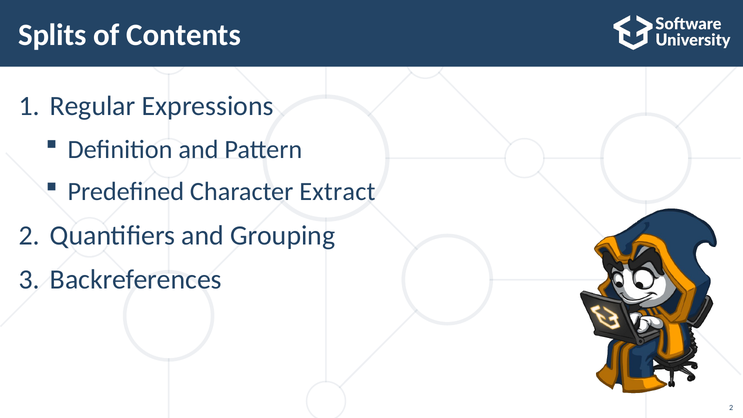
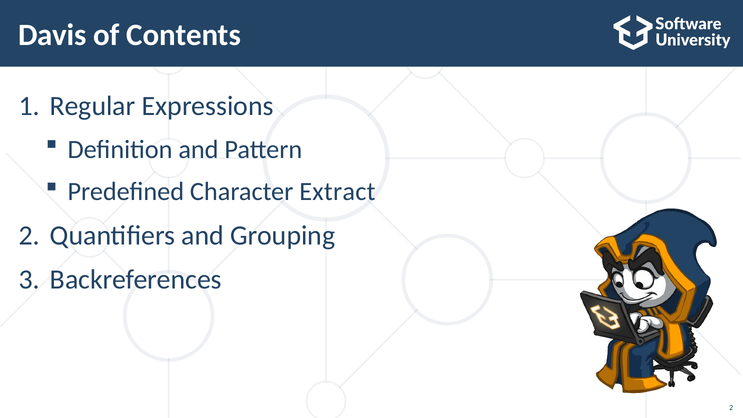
Splits: Splits -> Davis (52, 35)
